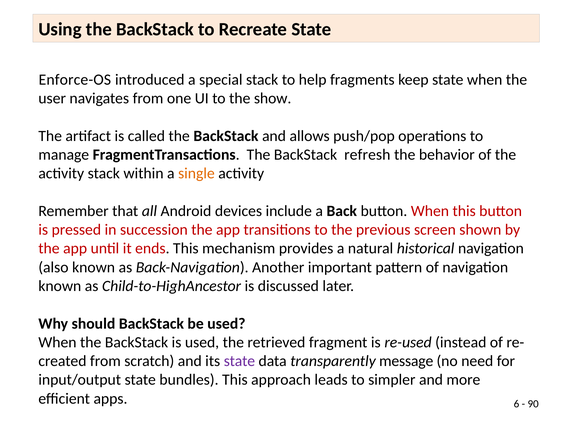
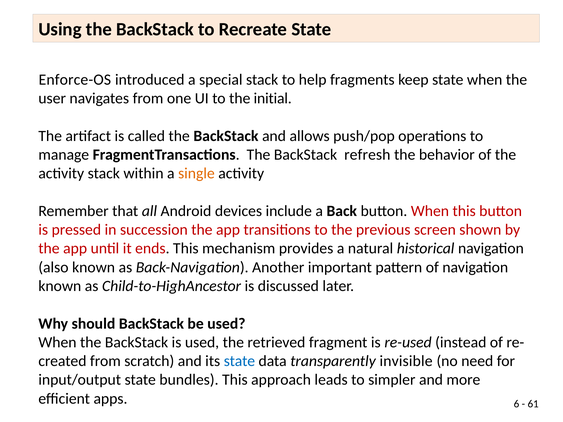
show: show -> initial (273, 98)
state colour: purple -> blue (239, 361)
message: message -> invisible (406, 361)
90: 90 -> 61 (533, 404)
